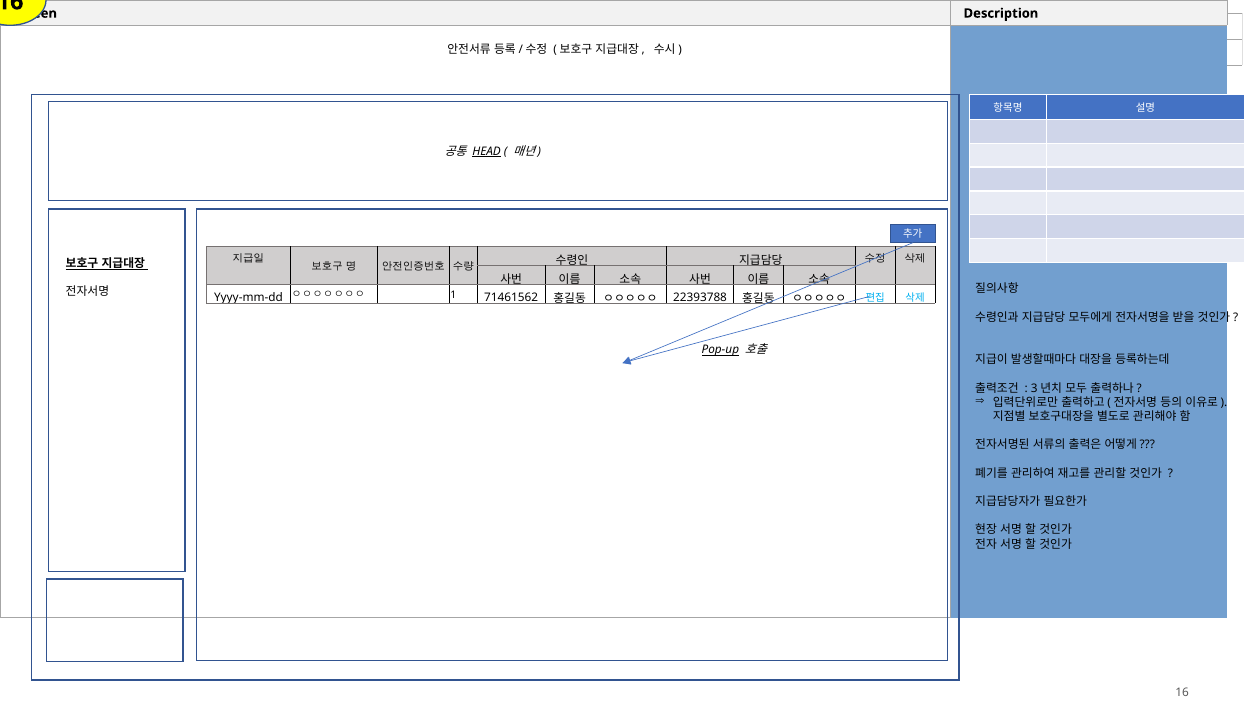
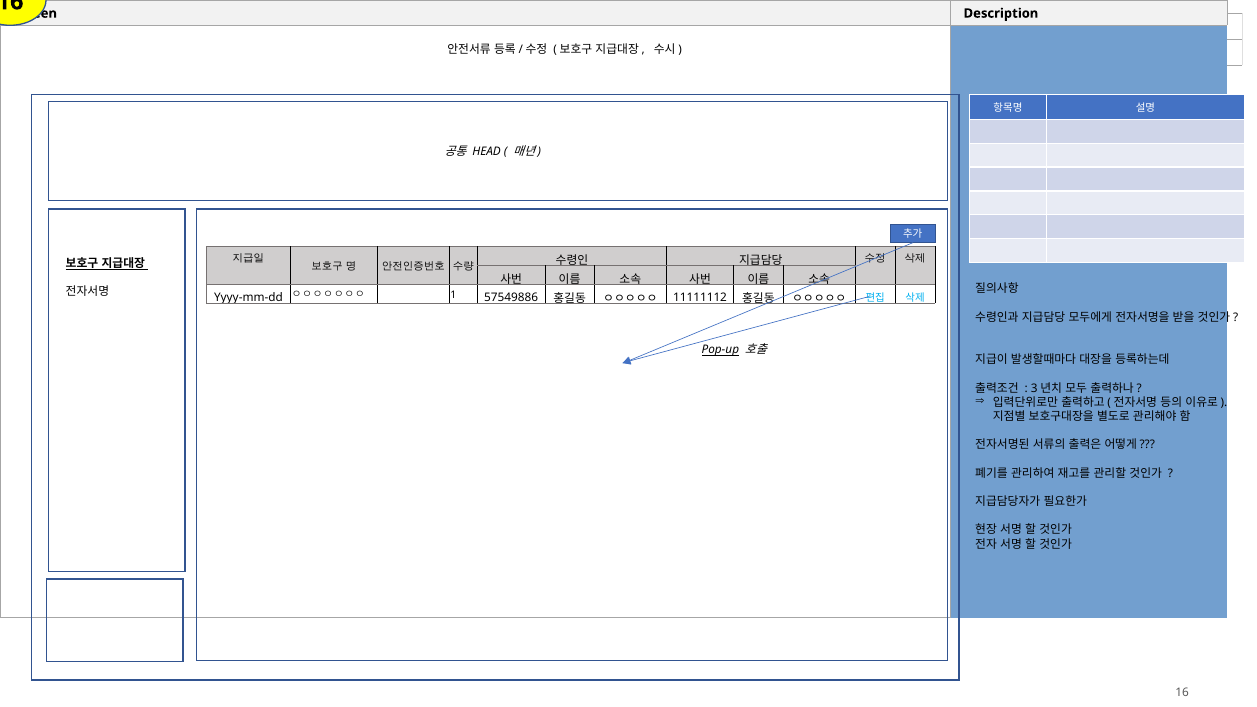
HEAD underline: present -> none (487, 152)
71461562: 71461562 -> 57549886 (511, 298)
22393788: 22393788 -> 11111112 (700, 298)
